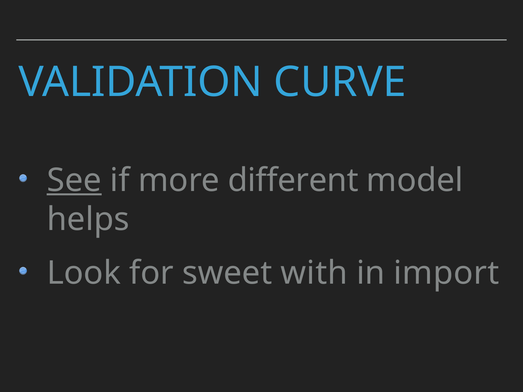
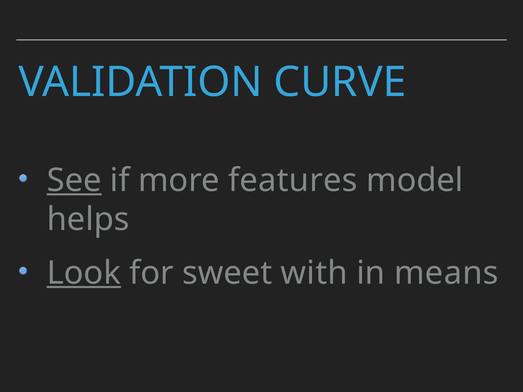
different: different -> features (293, 180)
Look underline: none -> present (84, 273)
import: import -> means (446, 273)
